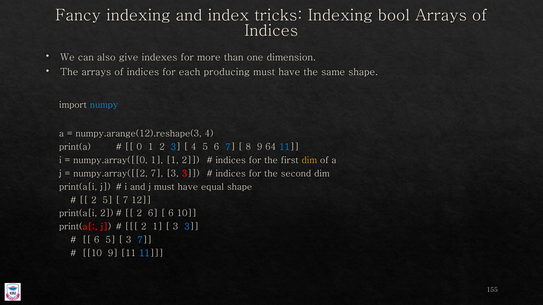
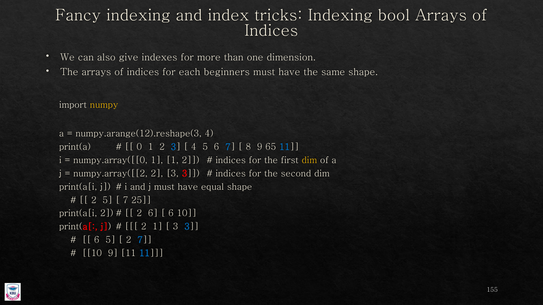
producing: producing -> beginners (227, 72)
numpy colour: light blue -> yellow (104, 105)
64: 64 -> 65 (271, 147)
numpy.array([[2 7: 7 -> 2 (157, 174)
12: 12 -> 25 (141, 200)
3: 3 -> 2 (129, 240)
